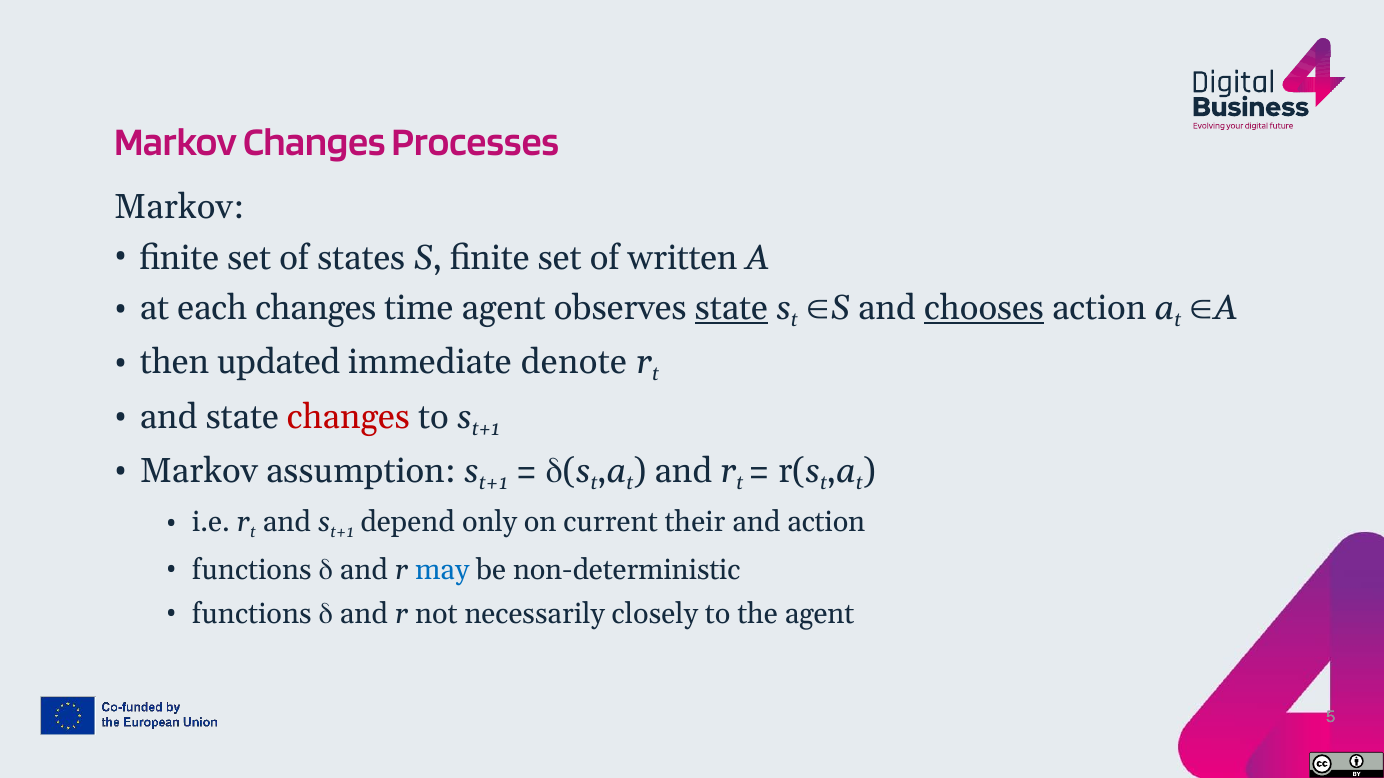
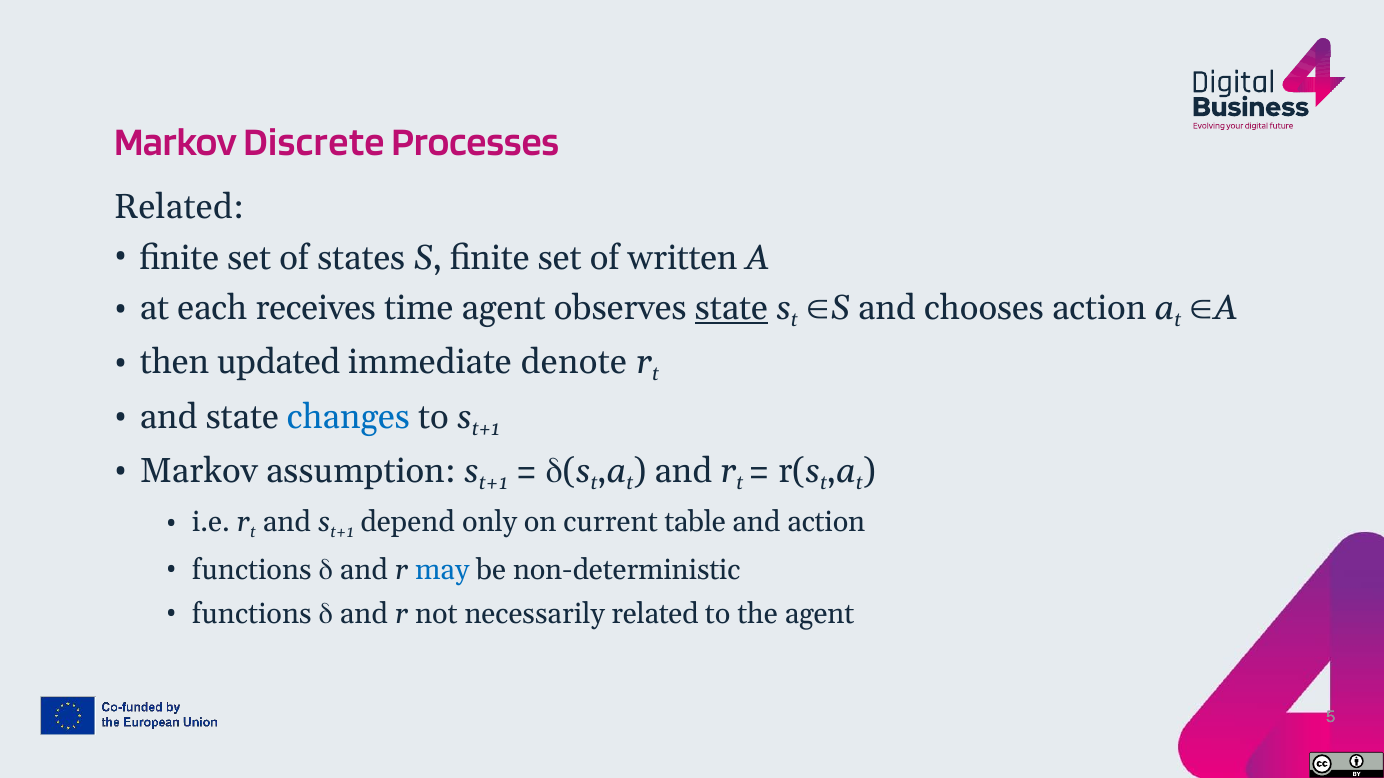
Markov Changes: Changes -> Discrete (314, 142)
Markov: Markov -> Related (179, 208)
each changes: changes -> receives (316, 308)
chooses underline: present -> none (984, 308)
changes colour: red -> blue (348, 417)
their: their -> table (695, 523)
necessarily closely: closely -> related (655, 614)
